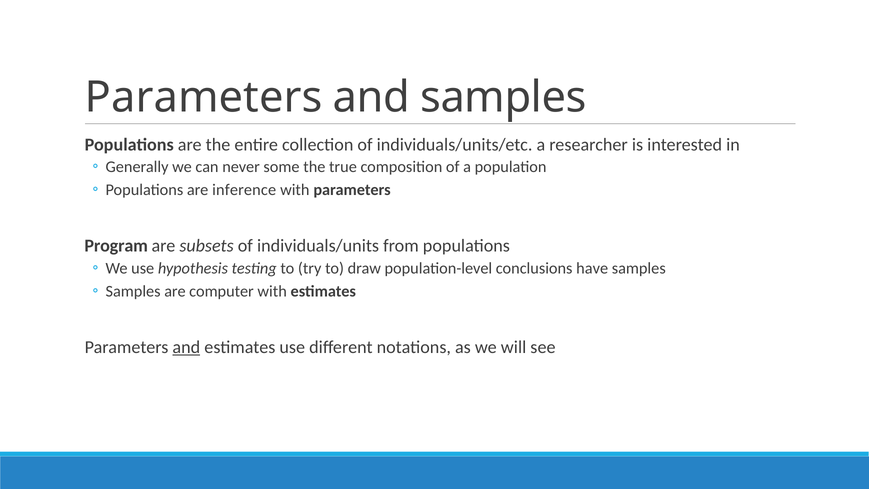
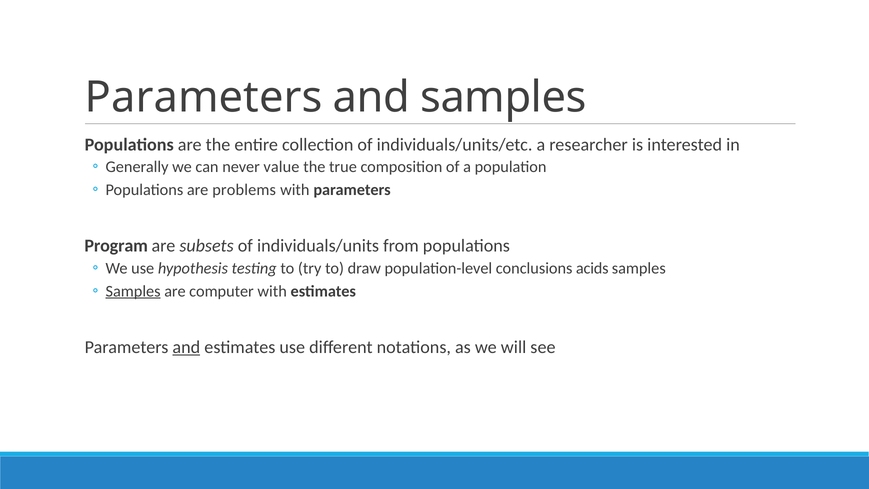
some: some -> value (281, 167)
inference: inference -> problems (244, 190)
have: have -> acids (592, 268)
Samples underline: none -> present (133, 291)
